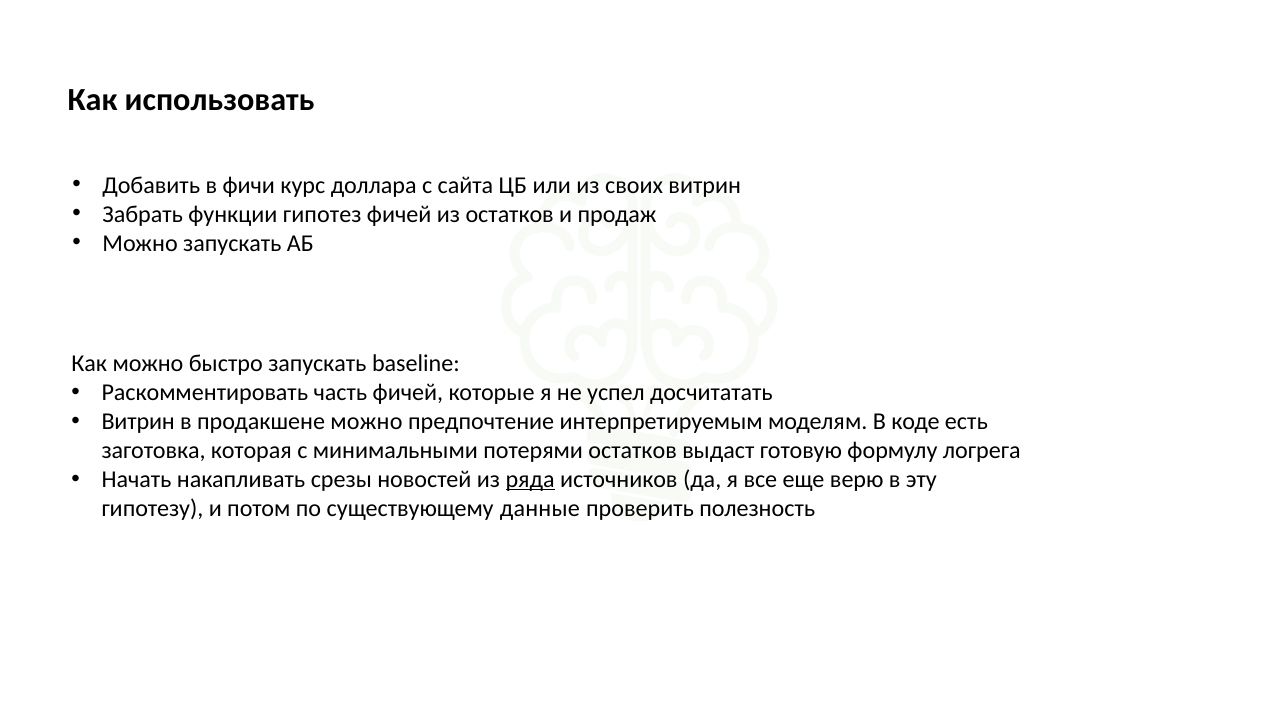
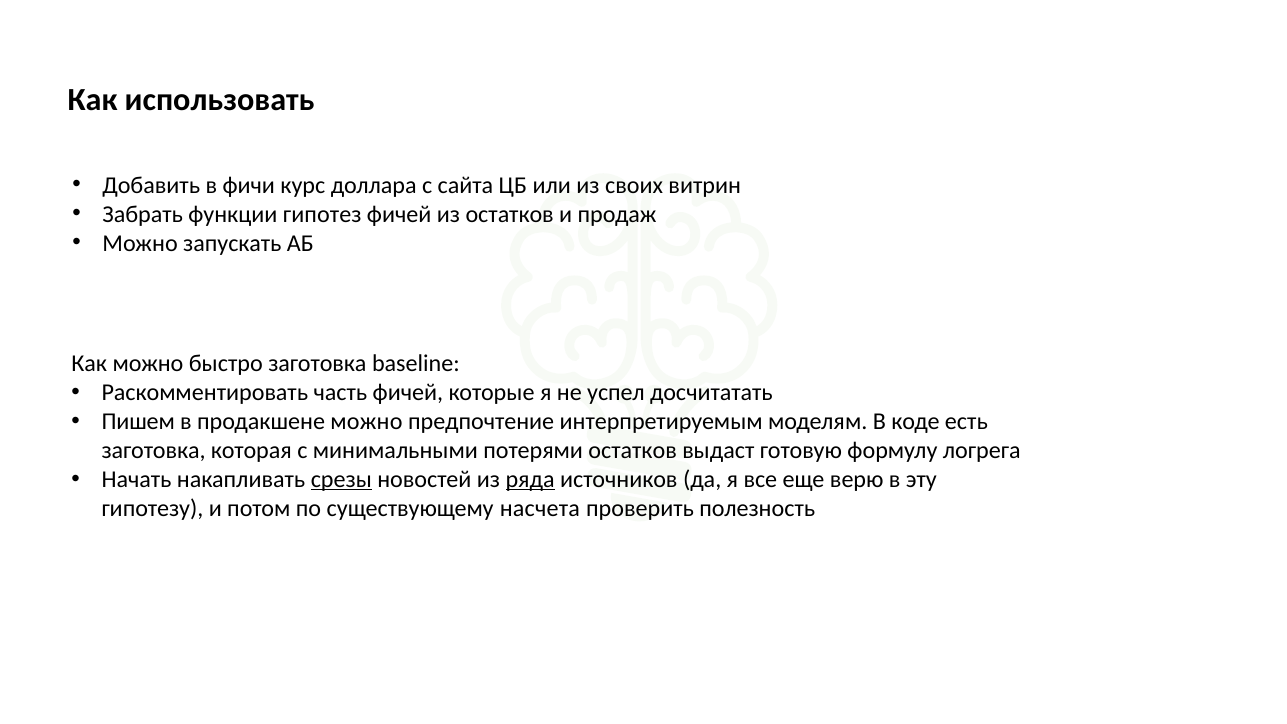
быстро запускать: запускать -> заготовка (317, 363)
Витрин: Витрин -> Пишем (138, 421)
срезы underline: none -> present (341, 479)
данные: данные -> насчета (540, 508)
